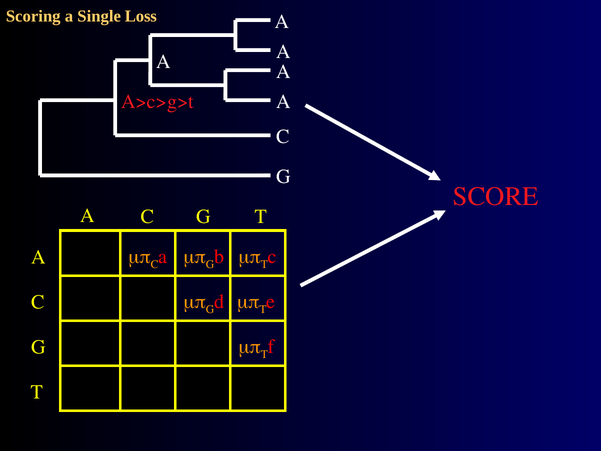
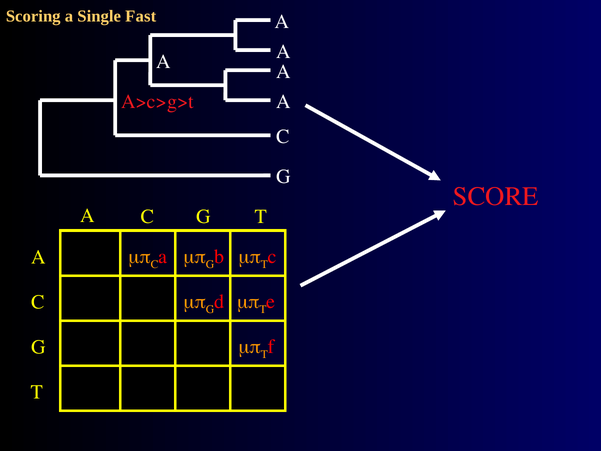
Loss: Loss -> Fast (141, 16)
